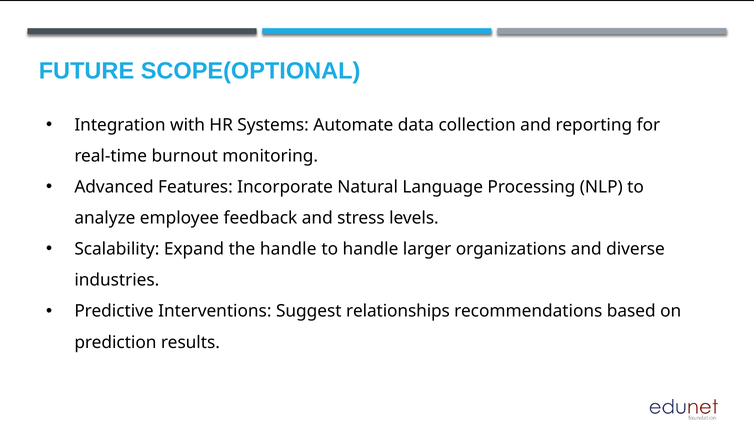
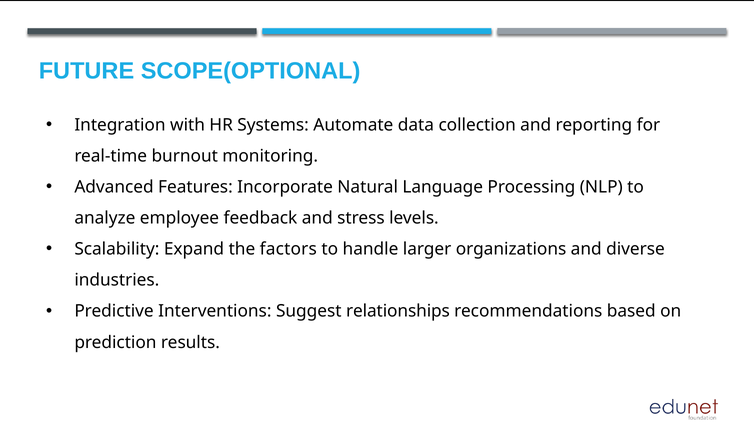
the handle: handle -> factors (288, 249)
